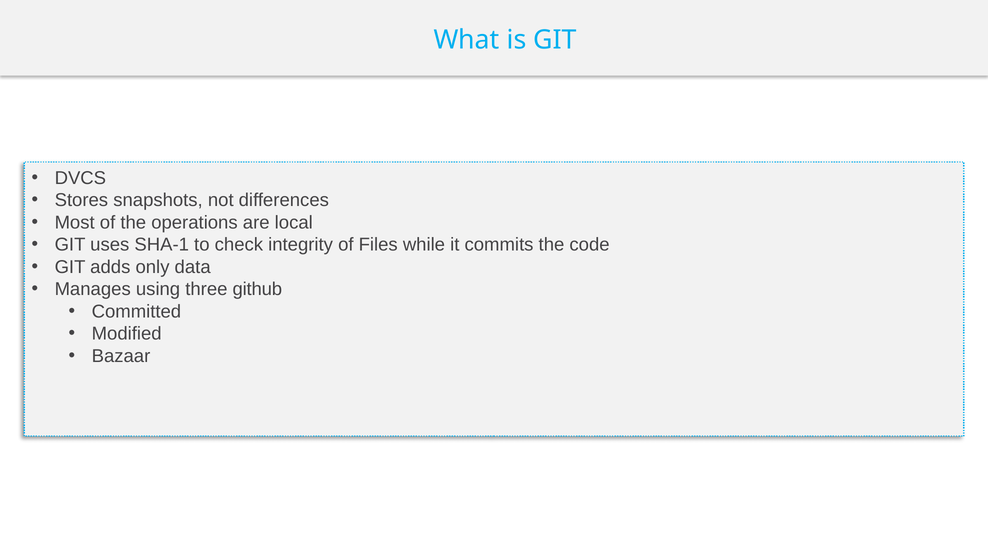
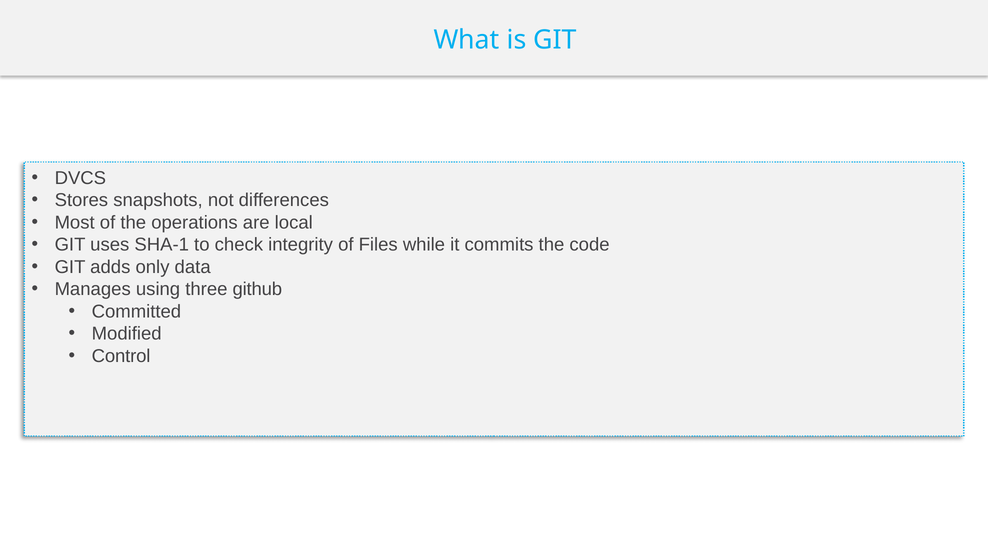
Bazaar: Bazaar -> Control (121, 356)
